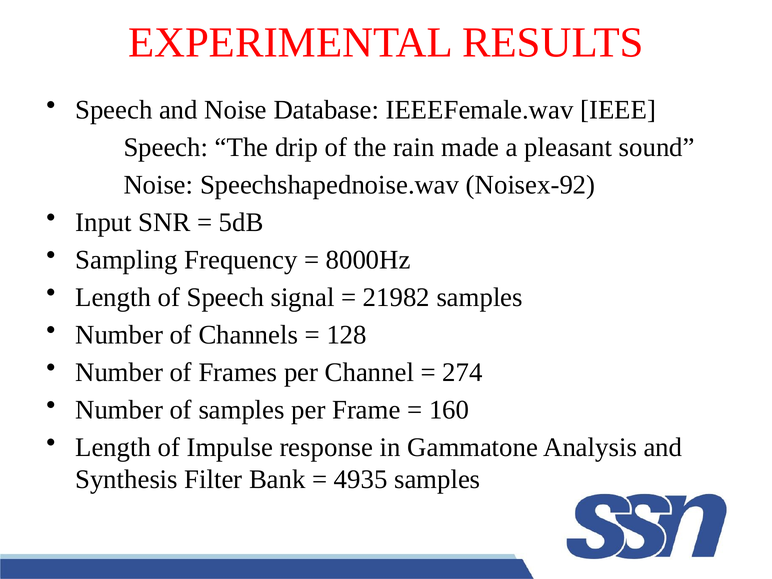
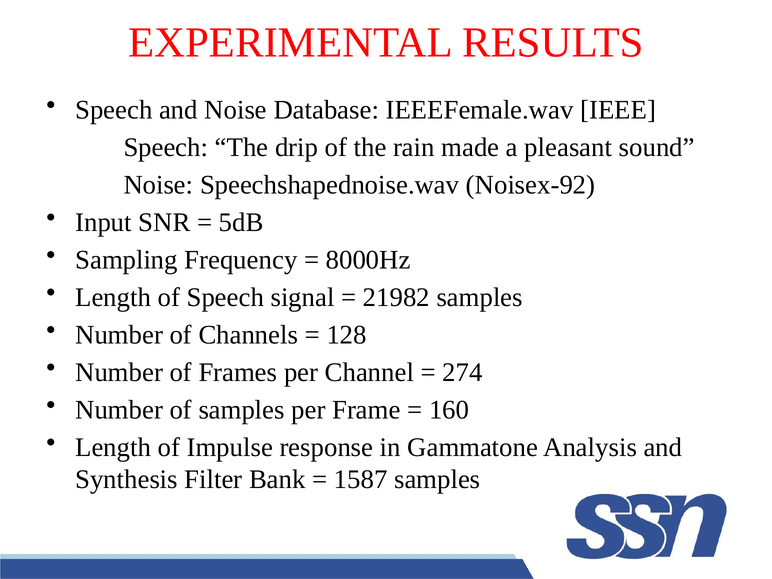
4935: 4935 -> 1587 (361, 480)
